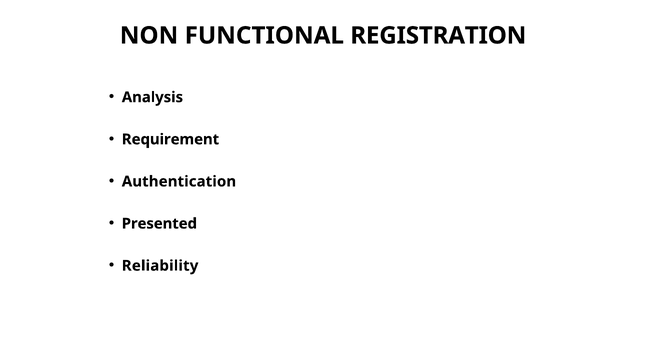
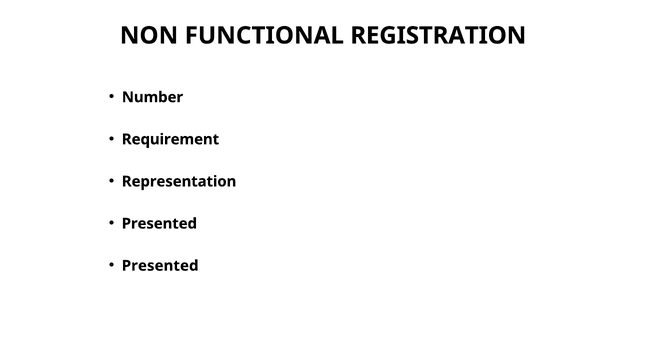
Analysis: Analysis -> Number (152, 97)
Authentication: Authentication -> Representation (179, 182)
Reliability: Reliability -> Presented (160, 266)
